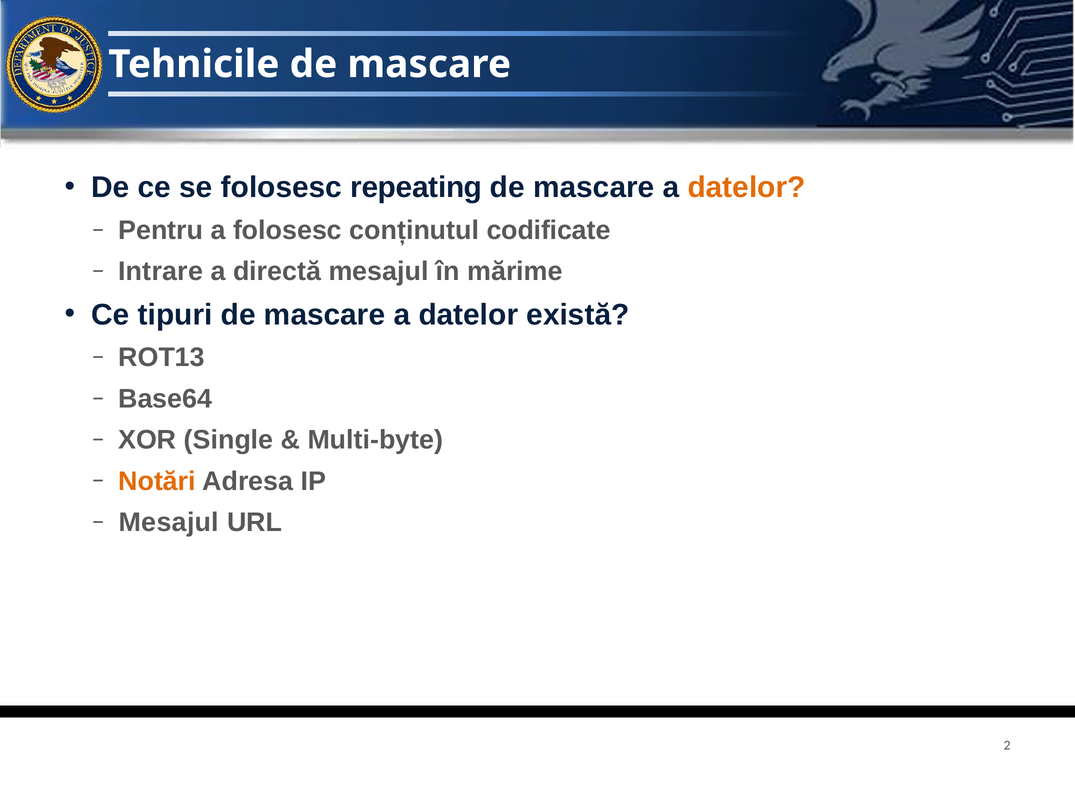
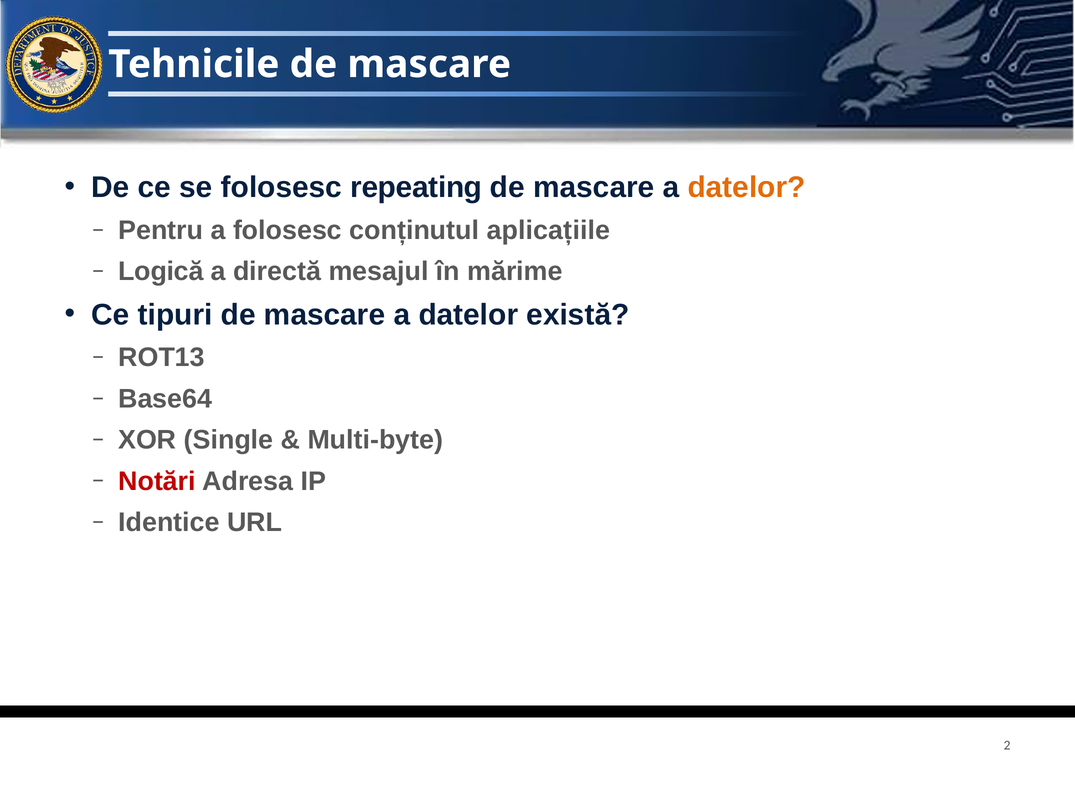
codificate: codificate -> aplicațiile (548, 230)
Intrare: Intrare -> Logică (161, 272)
Notări colour: orange -> red (157, 481)
Mesajul: Mesajul -> Identice (169, 523)
